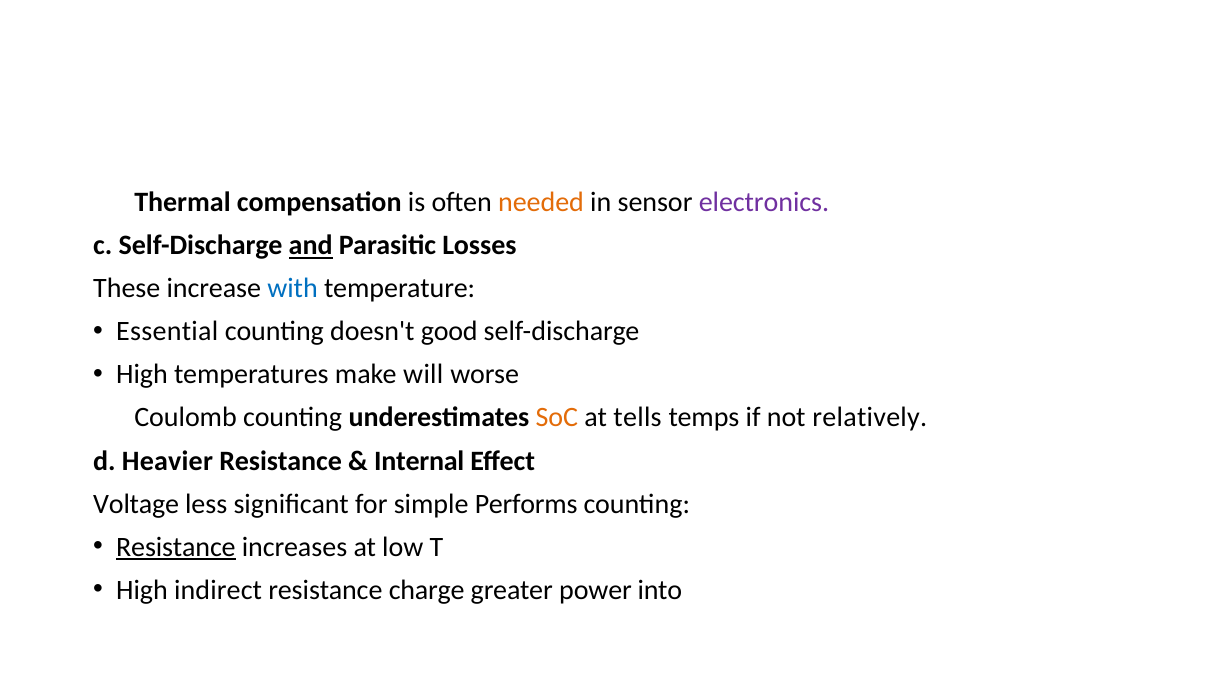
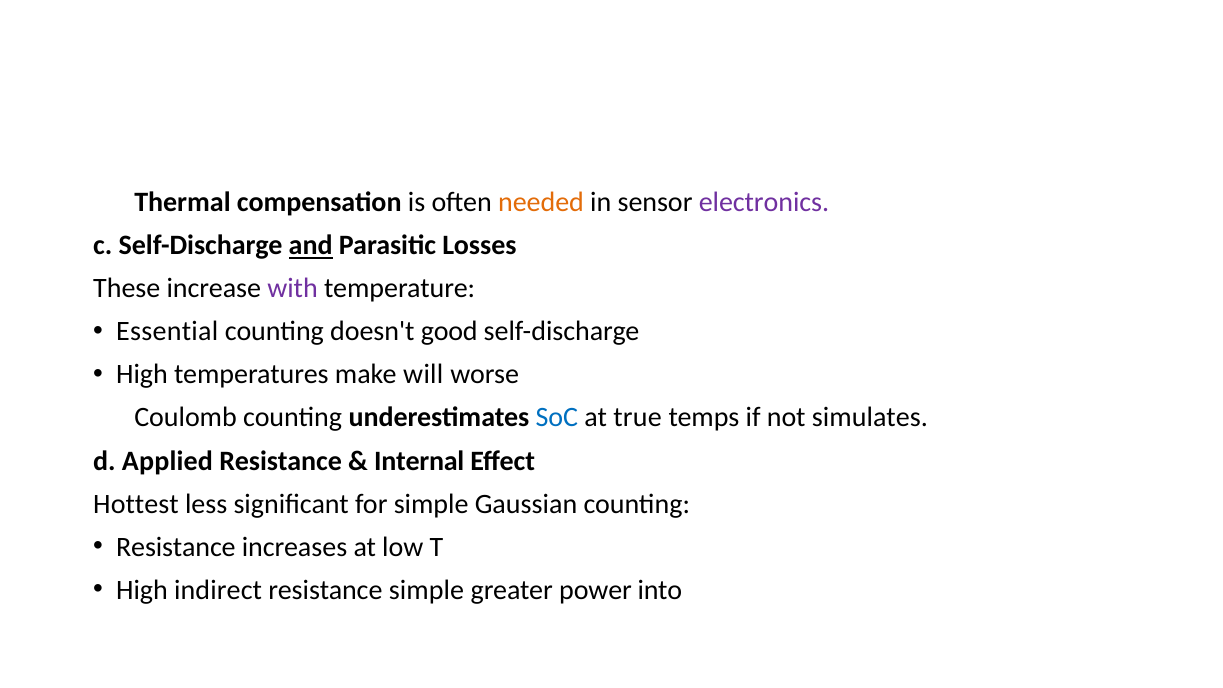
with colour: blue -> purple (293, 289)
SoC colour: orange -> blue (557, 418)
tells: tells -> true (638, 418)
relatively: relatively -> simulates (870, 418)
Heavier: Heavier -> Applied (167, 461)
Voltage: Voltage -> Hottest (136, 504)
Performs: Performs -> Gaussian (526, 504)
Resistance underline: present -> none (176, 547)
resistance charge: charge -> simple (426, 590)
